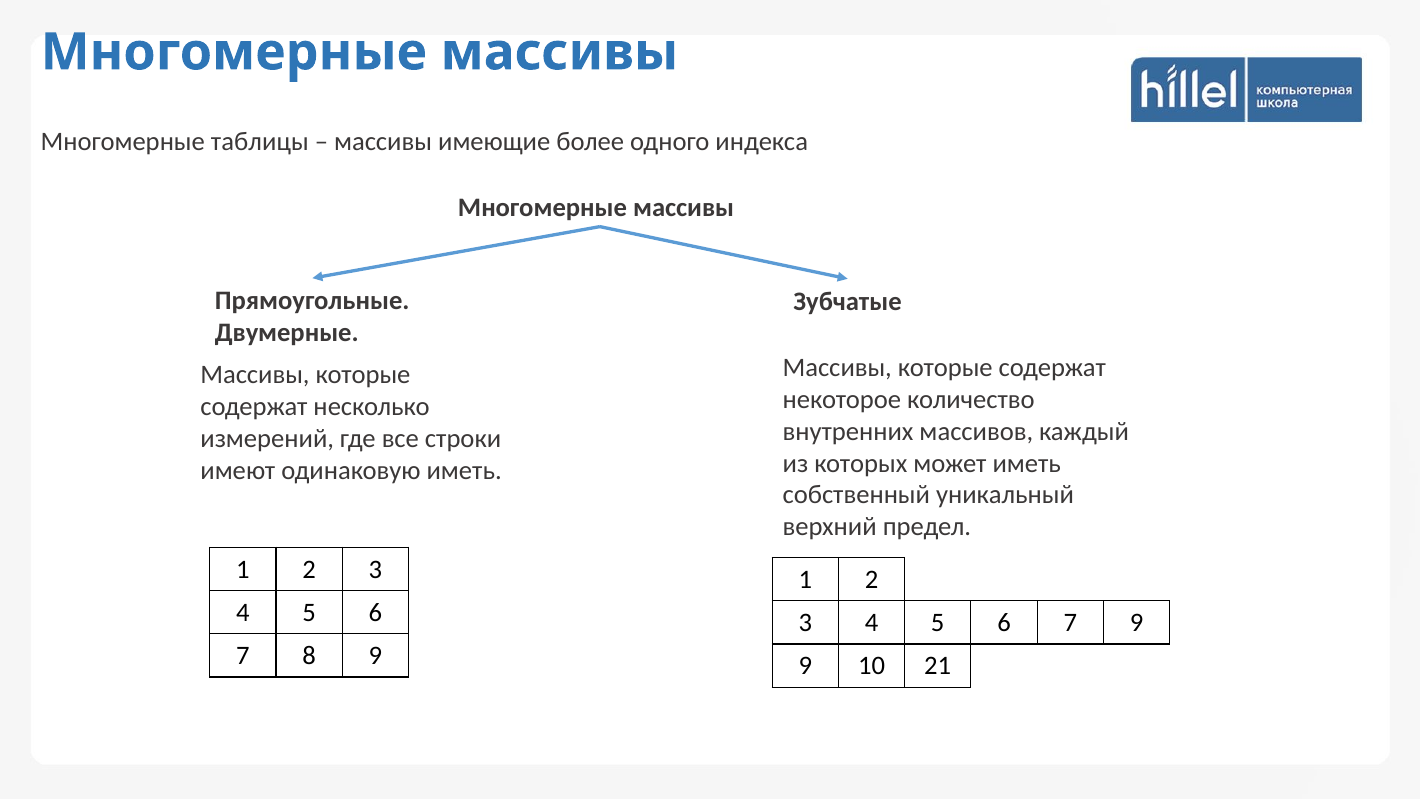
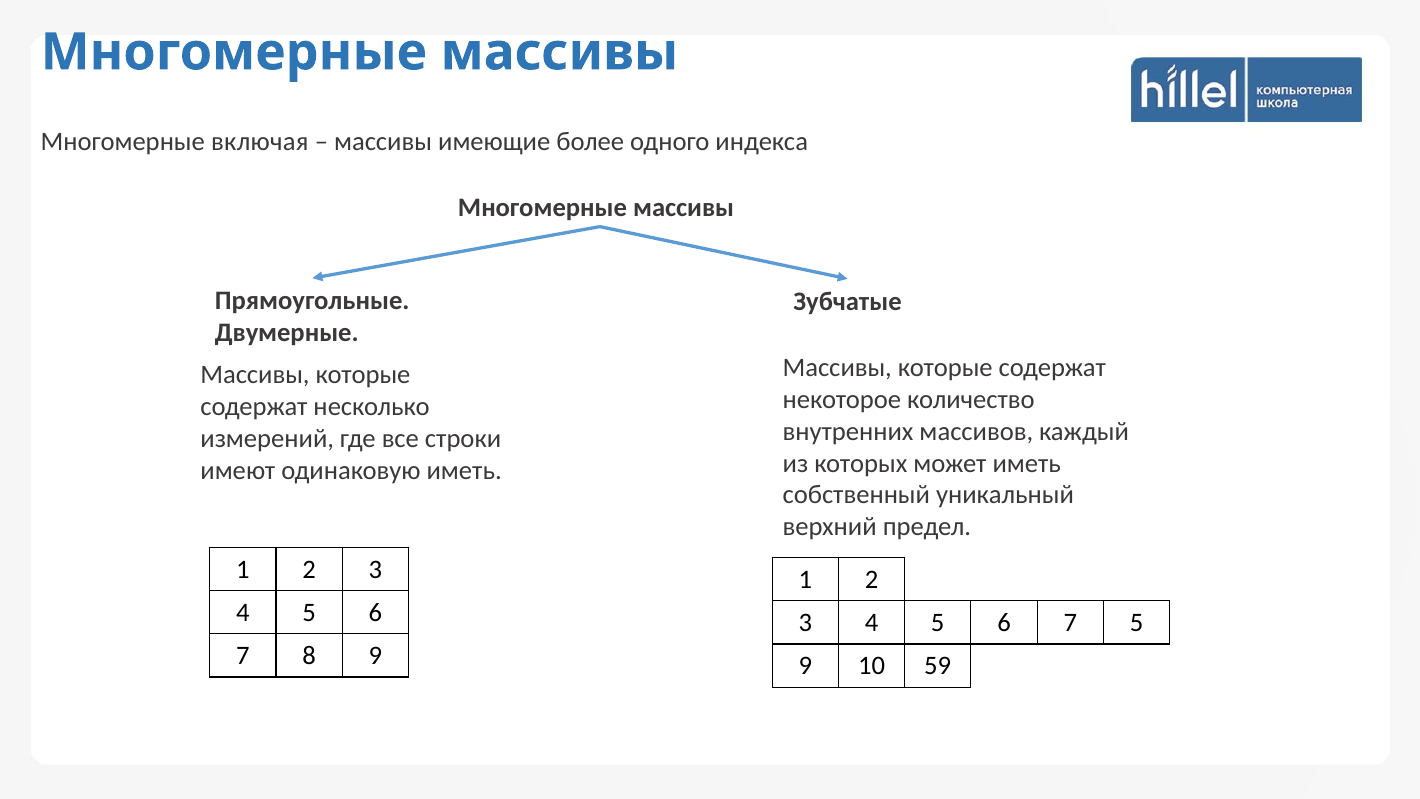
таблицы: таблицы -> включая (260, 142)
7 9: 9 -> 5 (1137, 622)
21: 21 -> 59 (938, 666)
